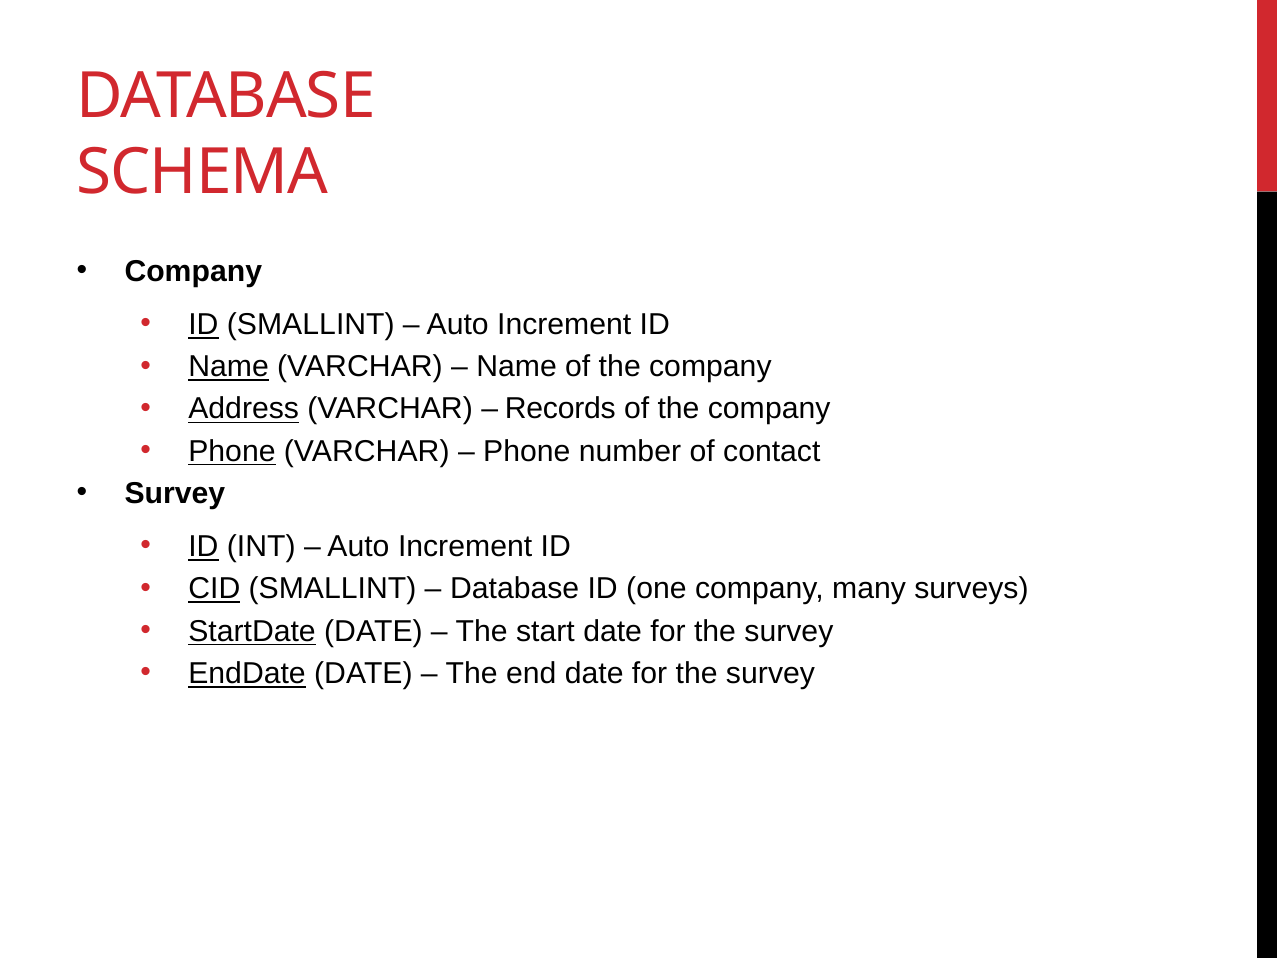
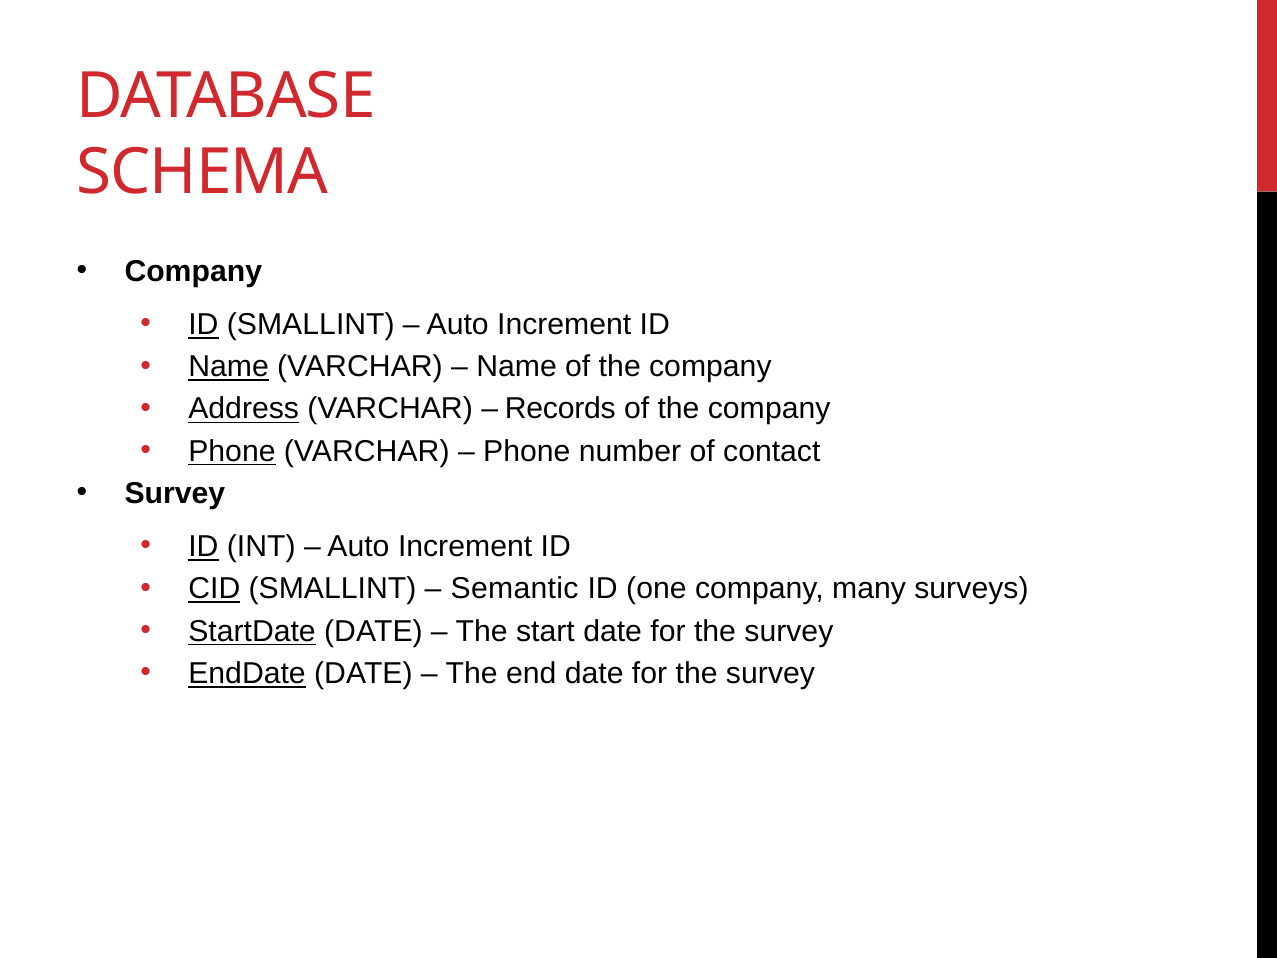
Database: Database -> Semantic (515, 589)
